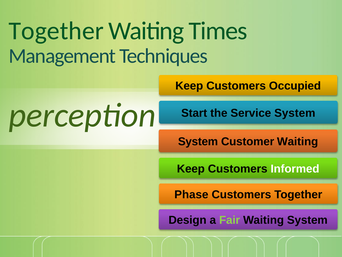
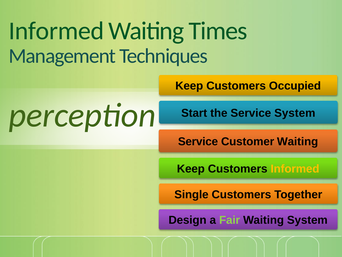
Together: Together -> Informed (56, 31)
System: System -> Service (198, 141)
Informed colour: white -> yellow (295, 168)
Phase: Phase -> Single (191, 194)
